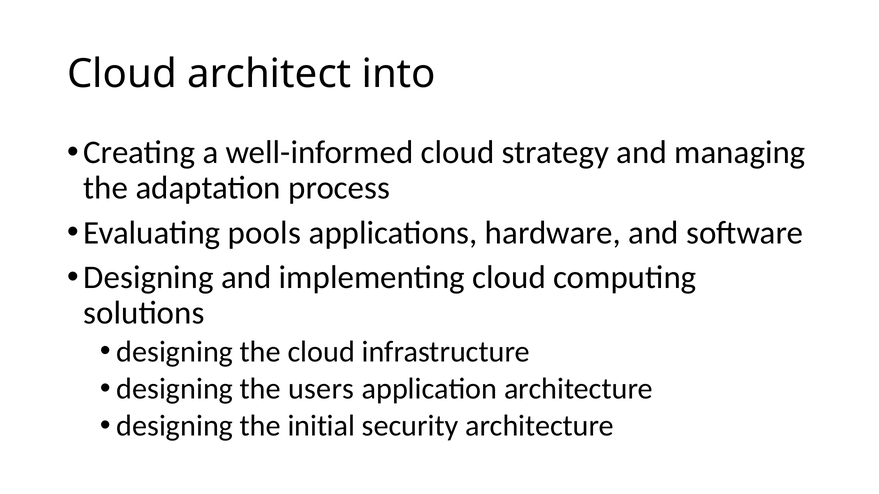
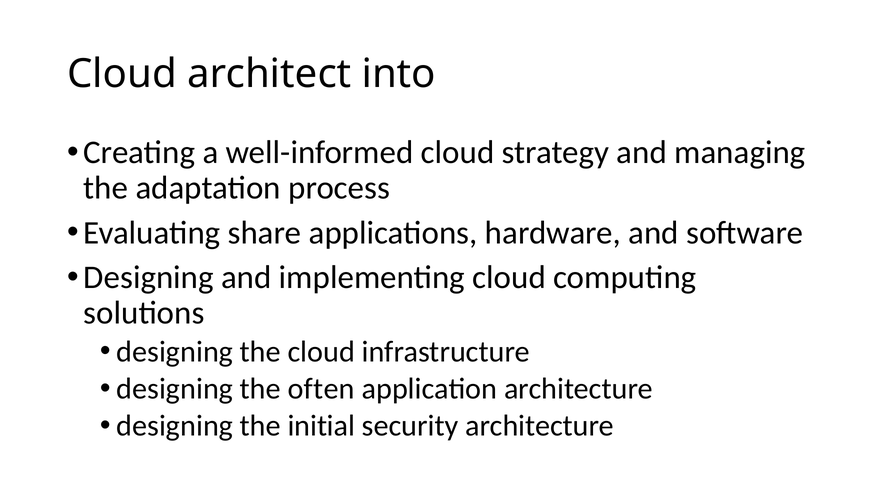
pools: pools -> share (265, 233)
users: users -> often (321, 389)
